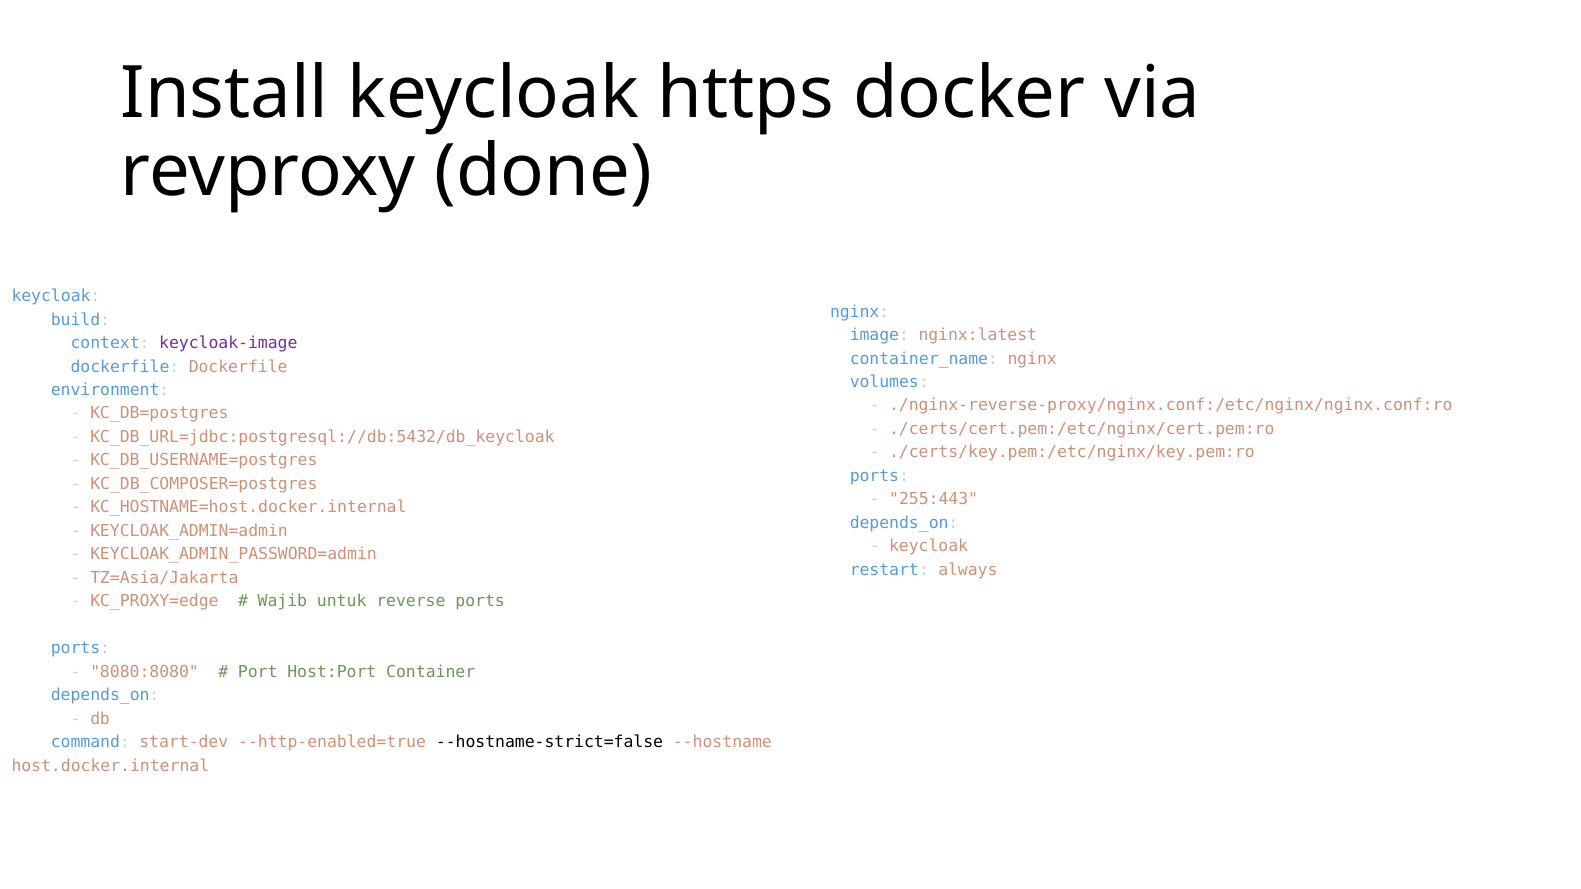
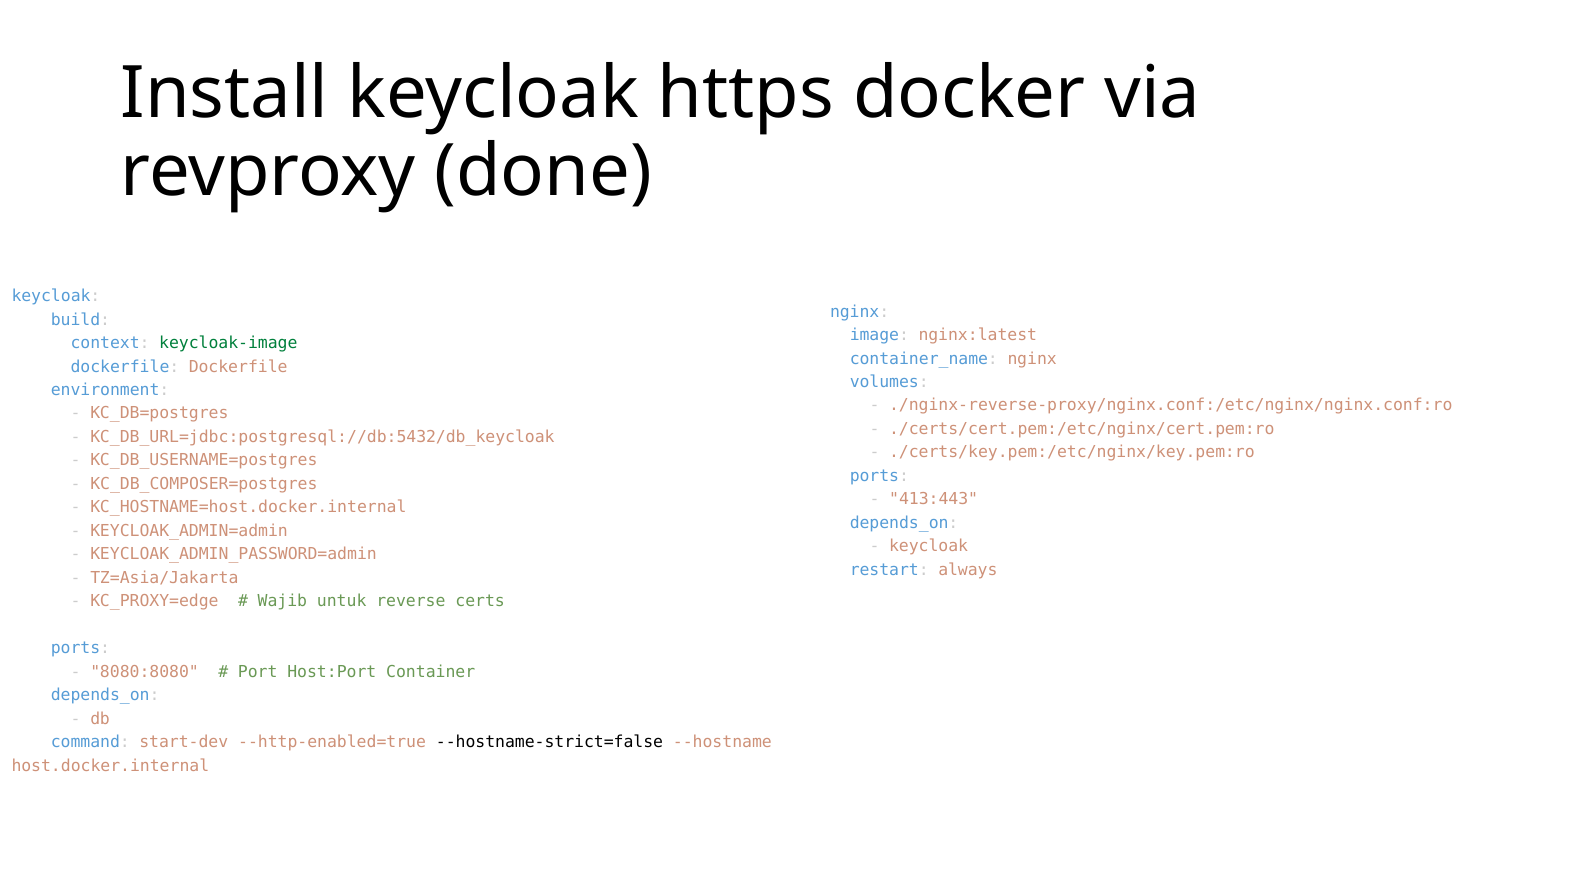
keycloak-image colour: purple -> green (228, 343)
255:443: 255:443 -> 413:443 (934, 500)
reverse ports: ports -> certs (480, 602)
